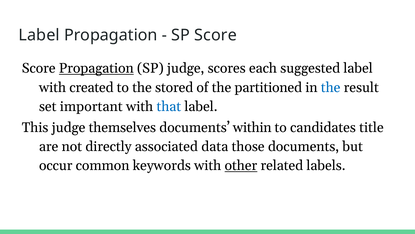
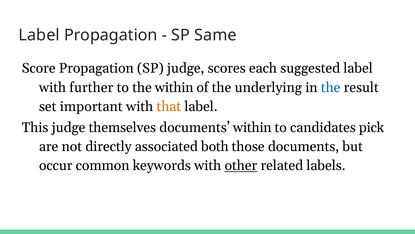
SP Score: Score -> Same (215, 35)
Propagation underline: present -> none (96, 68)
created: created -> further (91, 87)
the stored: stored -> within (174, 87)
partitioned: partitioned -> underlying (268, 87)
that colour: blue -> orange (169, 106)
title: title -> pick (372, 127)
data: data -> both (215, 146)
